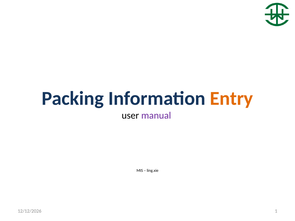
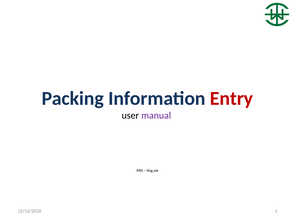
Entry colour: orange -> red (232, 99)
